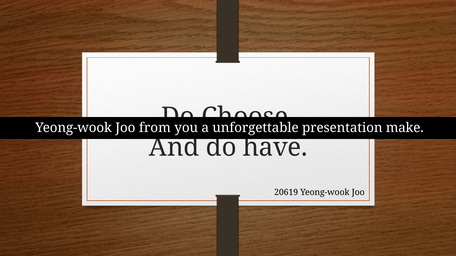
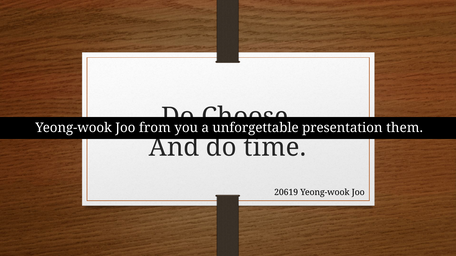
make: make -> them (405, 128)
have: have -> time (275, 148)
